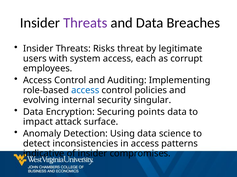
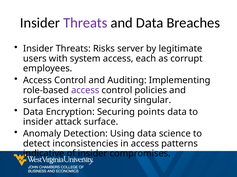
threat: threat -> server (131, 49)
access colour: blue -> purple (85, 91)
evolving: evolving -> surfaces (41, 101)
impact: impact -> insider (38, 122)
